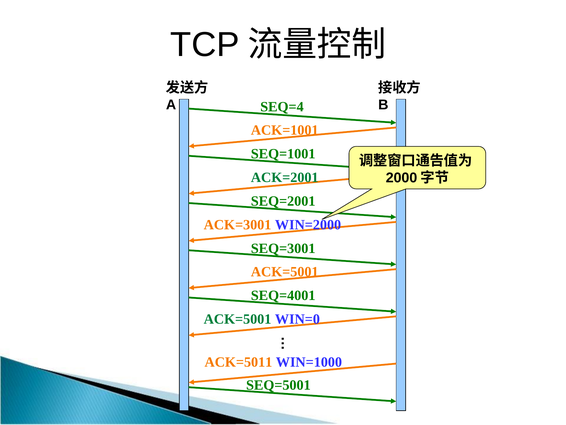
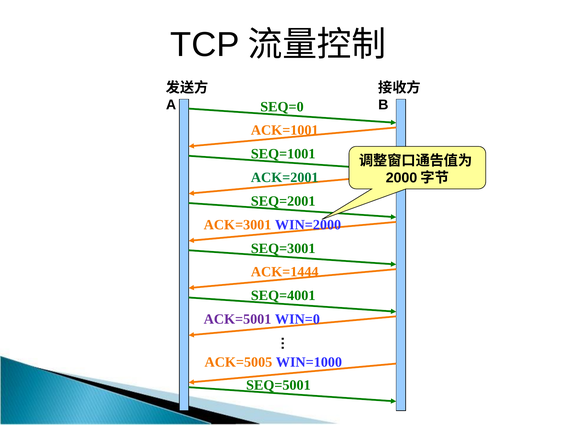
SEQ=4: SEQ=4 -> SEQ=0 (282, 107)
ACK=5001: ACK=5001 -> ACK=1444 (285, 272)
ACK=5001 colour: green -> purple (238, 319)
ACK=5011: ACK=5011 -> ACK=5005 (238, 362)
